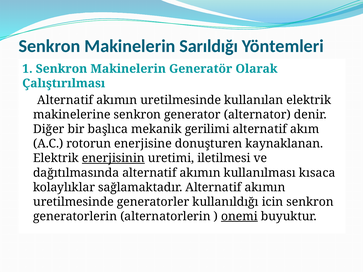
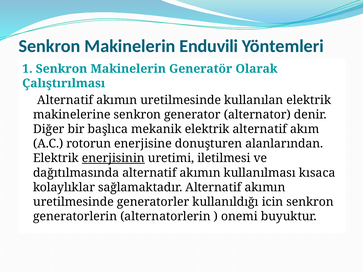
Sarıldığı: Sarıldığı -> Enduvili (209, 46)
mekanik gerilimi: gerilimi -> elektrik (207, 129)
kaynaklanan: kaynaklanan -> alanlarından (284, 144)
onemi underline: present -> none (239, 216)
